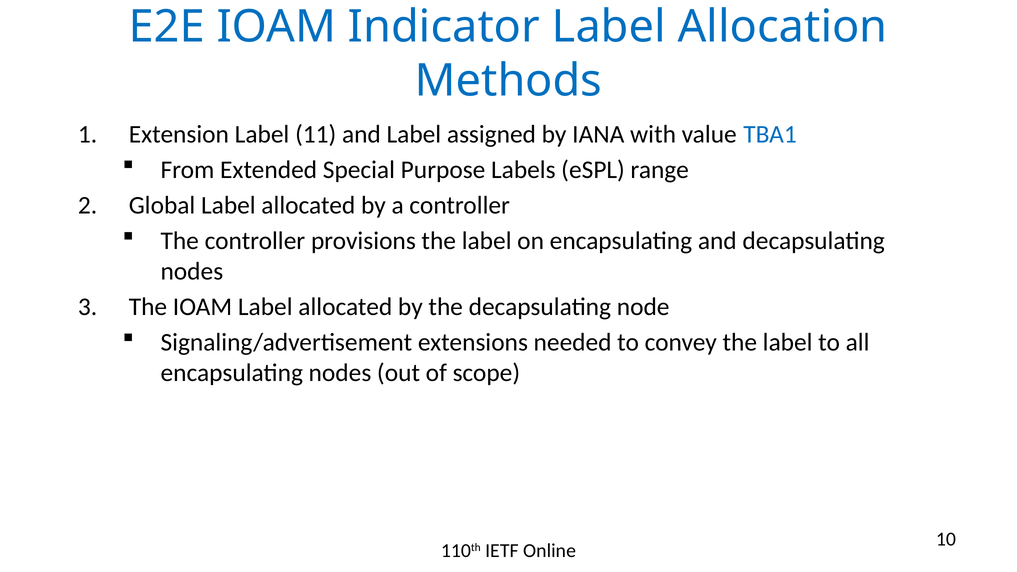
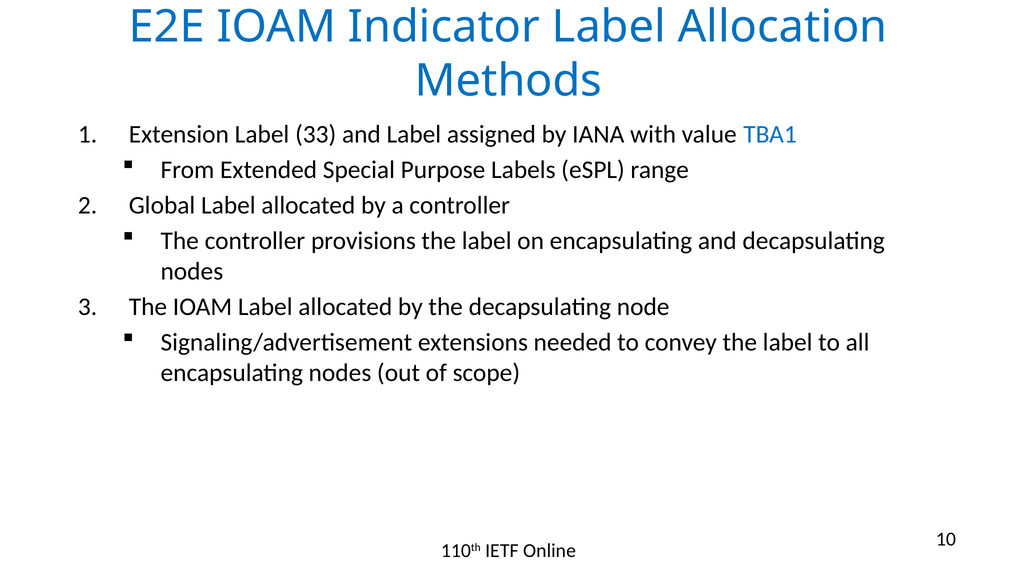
11: 11 -> 33 (316, 134)
